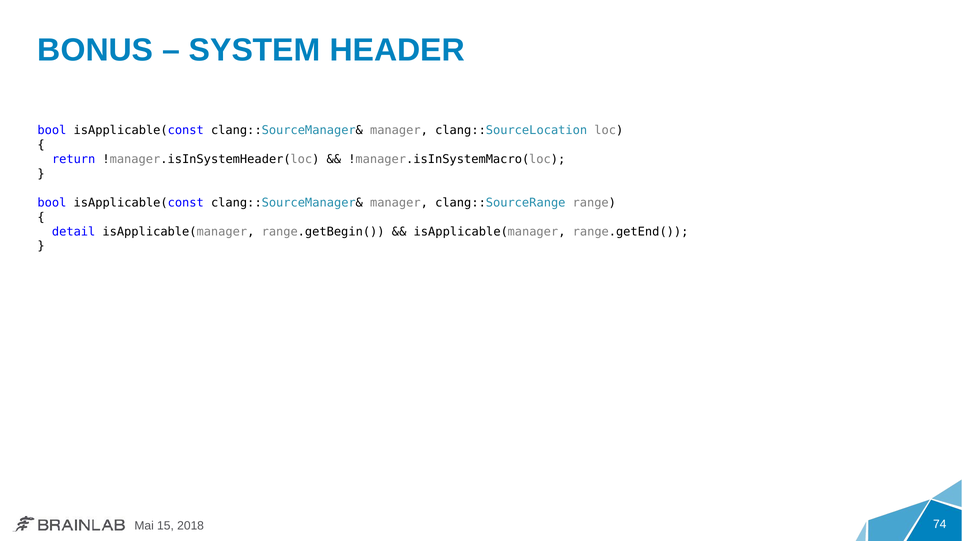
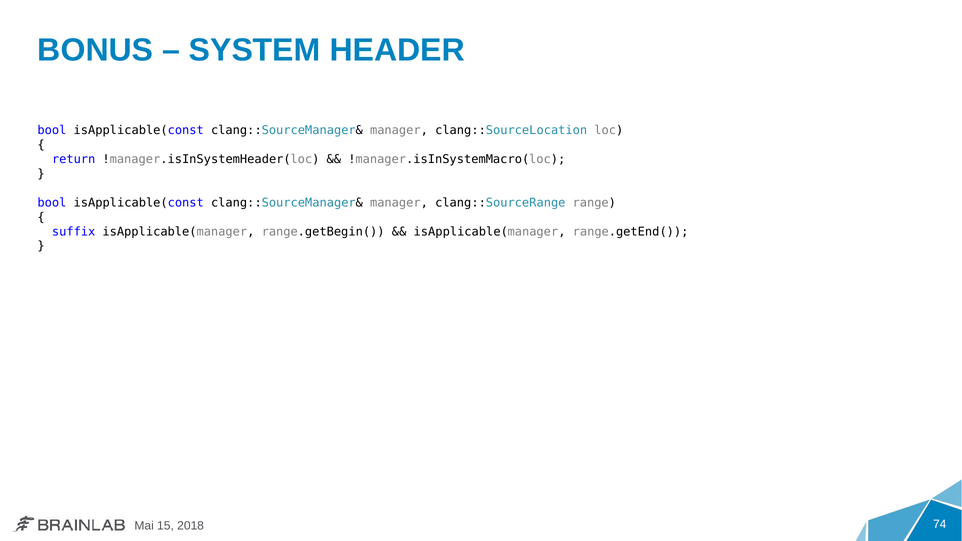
detail: detail -> suffix (74, 232)
